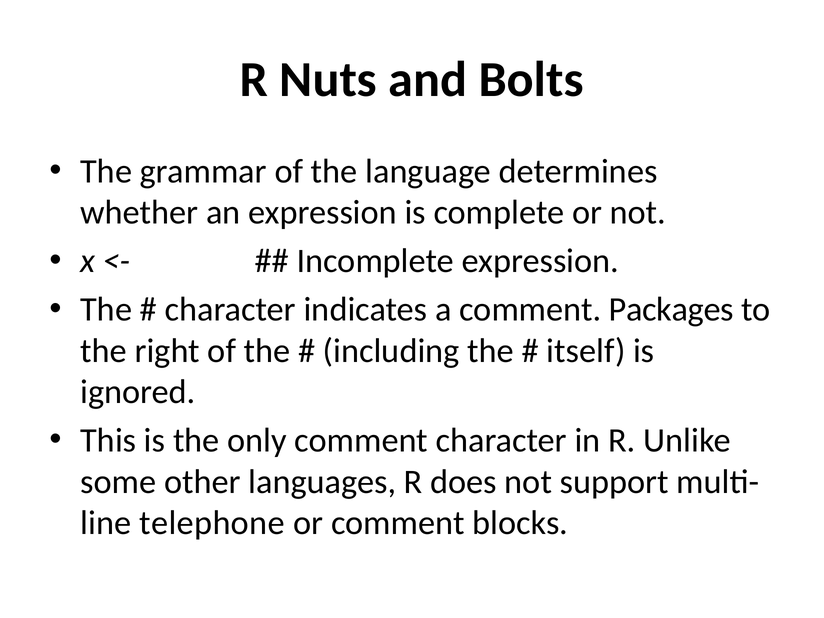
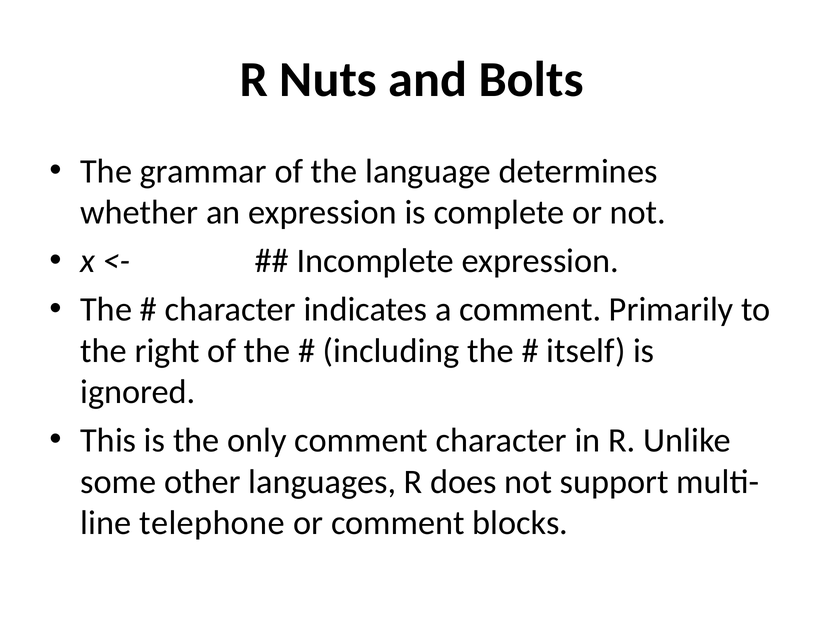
Packages: Packages -> Primarily (671, 310)
